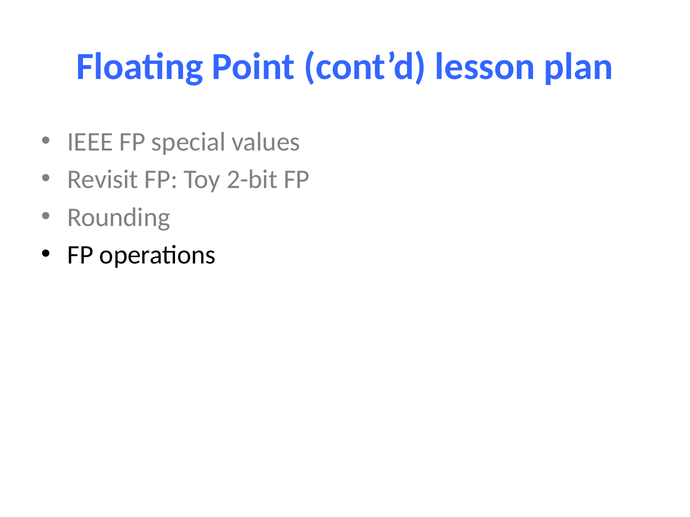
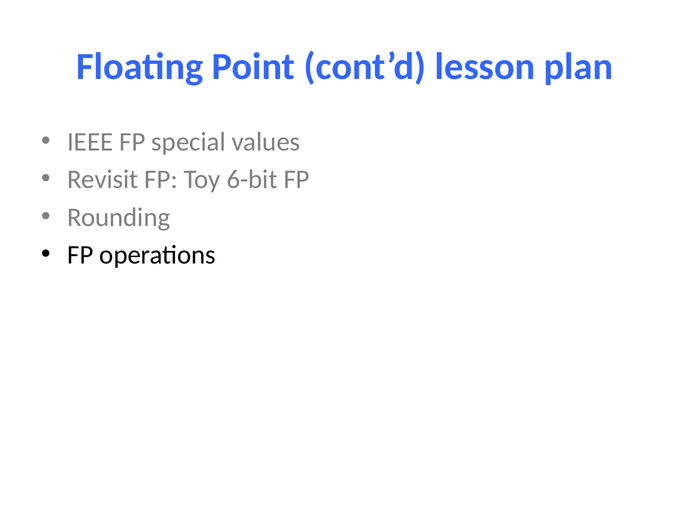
2-bit: 2-bit -> 6-bit (252, 180)
